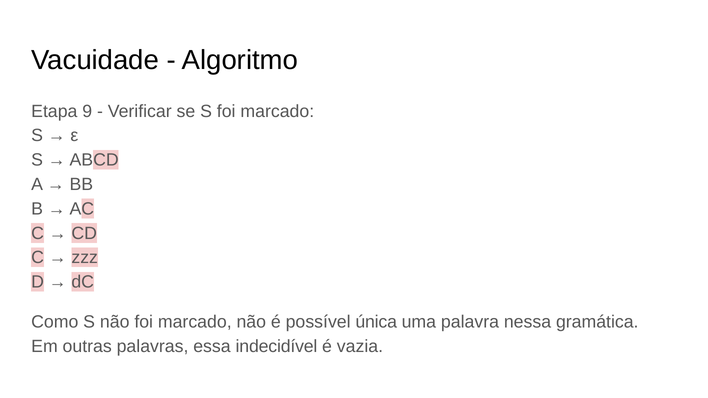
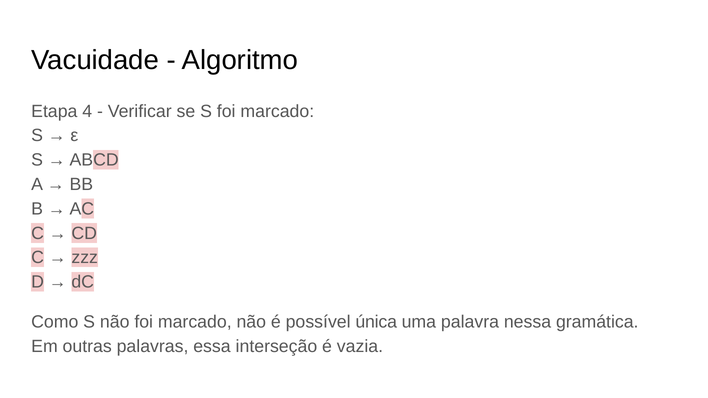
9: 9 -> 4 (87, 111)
indecidível: indecidível -> interseção (276, 347)
